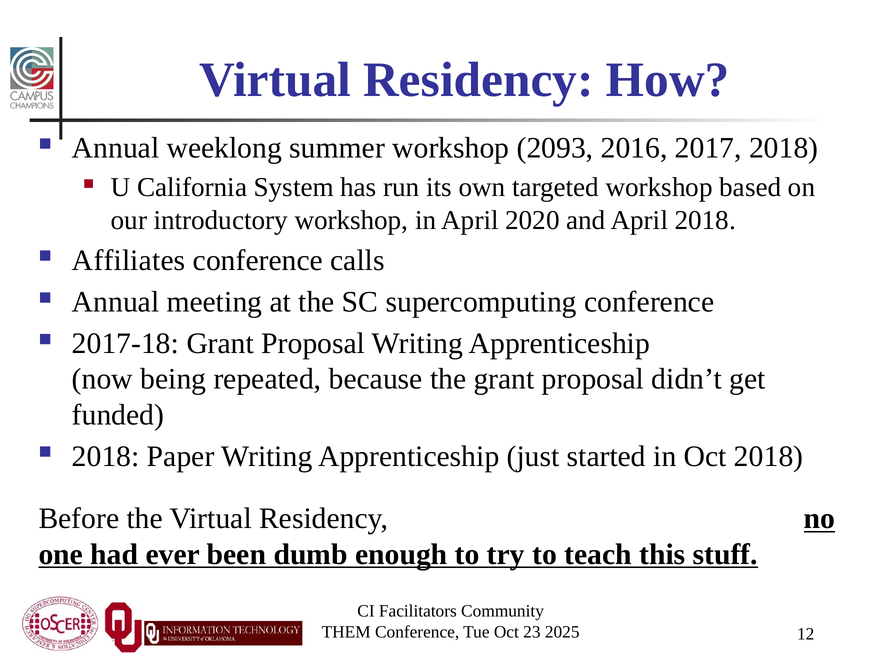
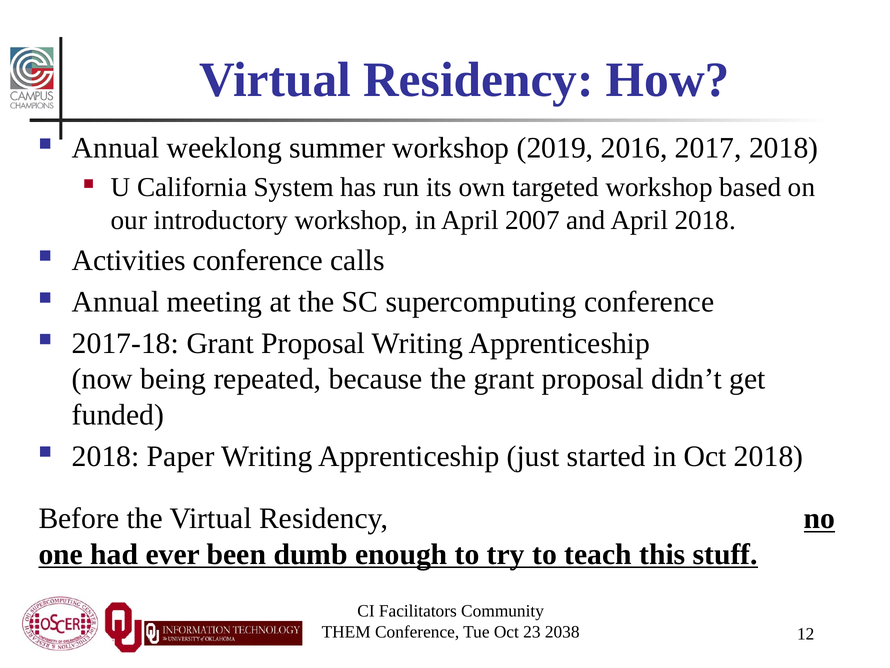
2093: 2093 -> 2019 (555, 148)
2020: 2020 -> 2007 (533, 220)
Affiliates: Affiliates -> Activities (129, 260)
2025: 2025 -> 2038 (562, 632)
